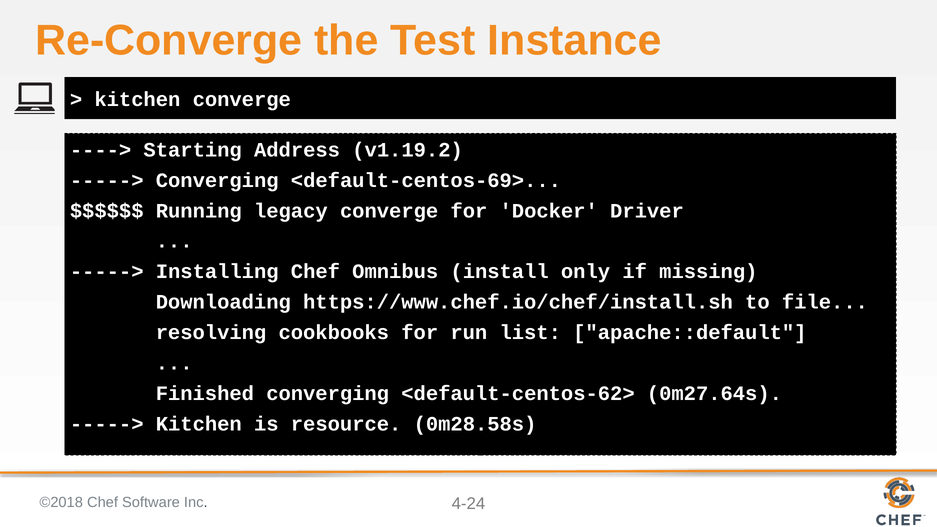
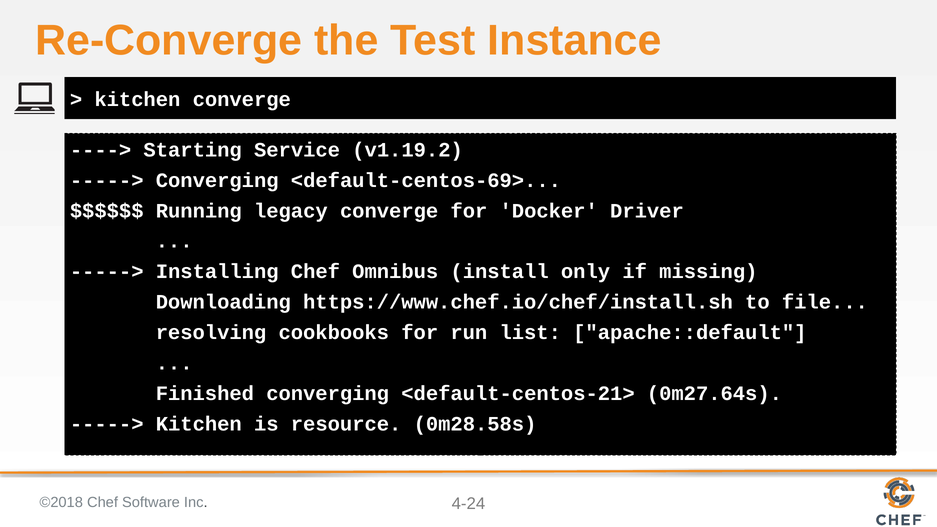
Address: Address -> Service (297, 150)
<default-centos-62>: <default-centos-62> -> <default-centos-21> (518, 394)
